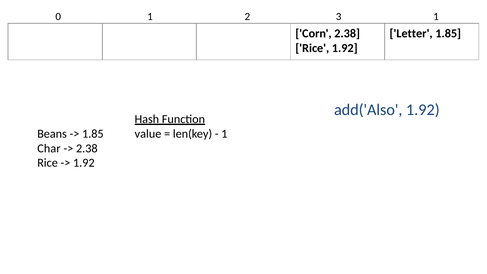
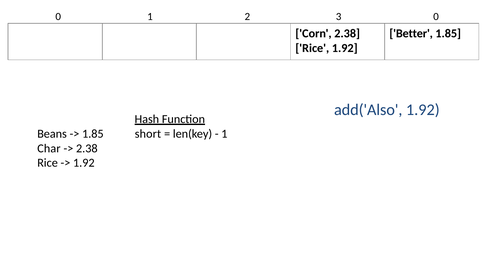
3 1: 1 -> 0 (436, 17)
Letter: Letter -> Better (411, 33)
value: value -> short (148, 134)
